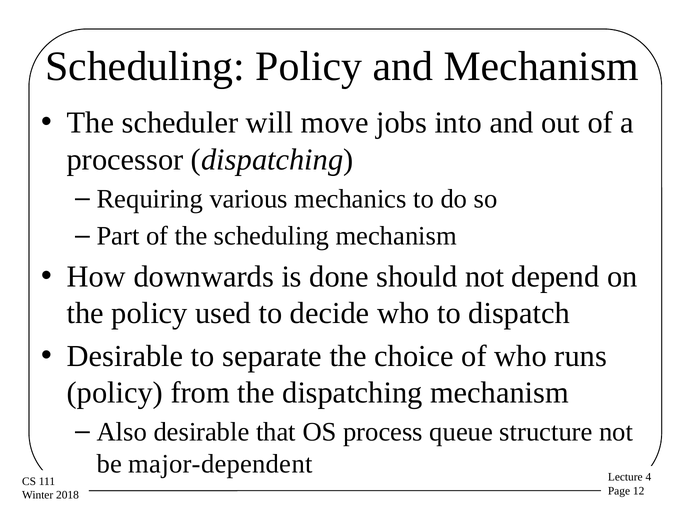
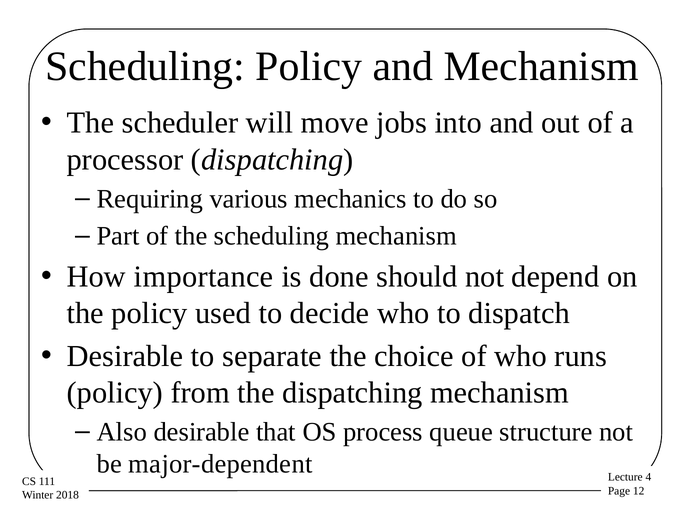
downwards: downwards -> importance (204, 277)
